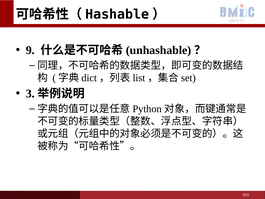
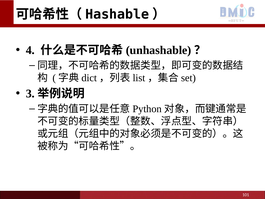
9: 9 -> 4 (30, 50)
